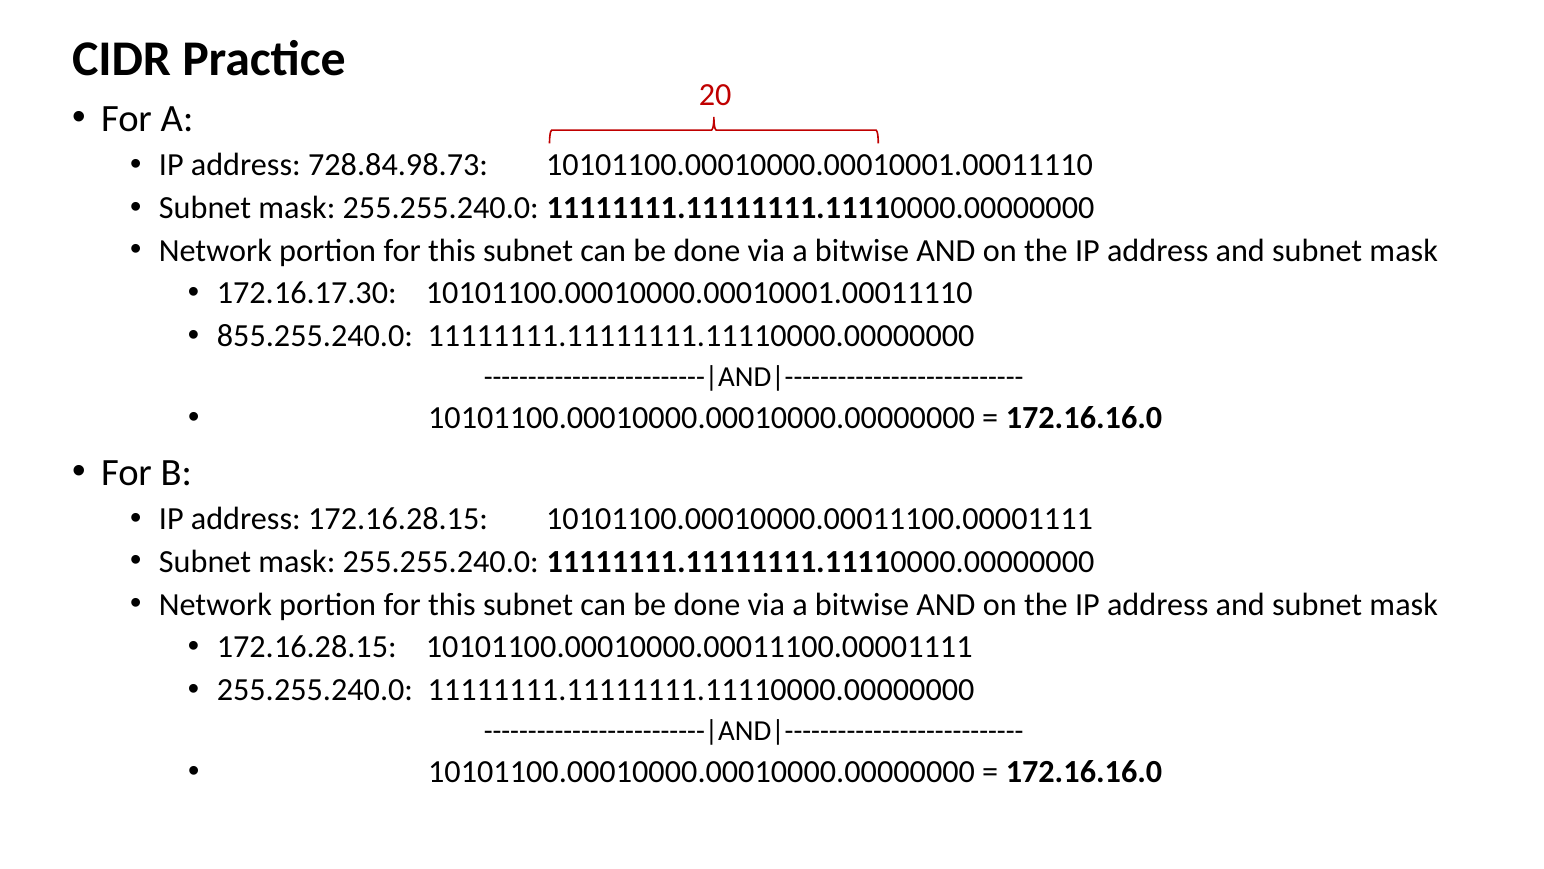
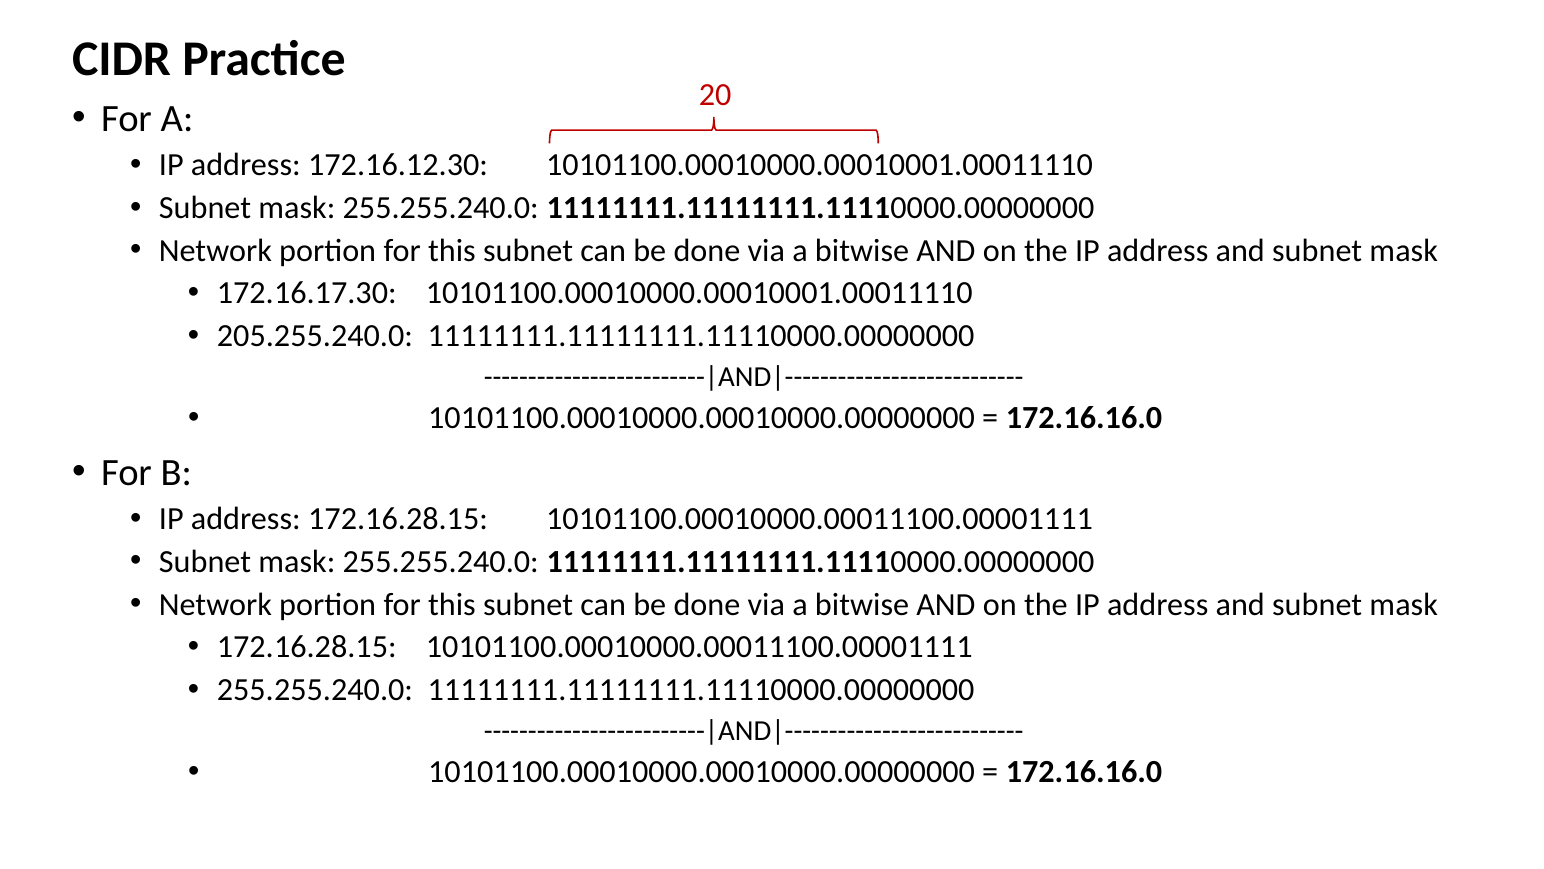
728.84.98.73: 728.84.98.73 -> 172.16.12.30 (398, 165)
855.255.240.0: 855.255.240.0 -> 205.255.240.0 (315, 336)
